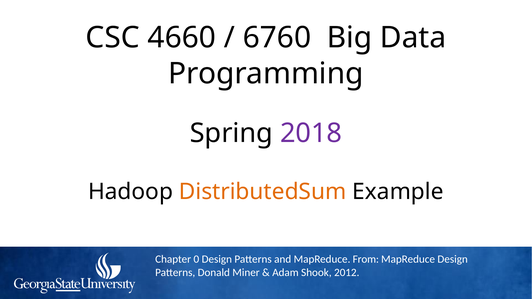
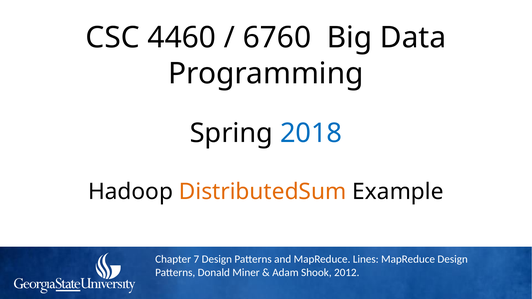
4660: 4660 -> 4460 (182, 38)
2018 colour: purple -> blue (311, 133)
0: 0 -> 7 (196, 260)
From: From -> Lines (366, 260)
